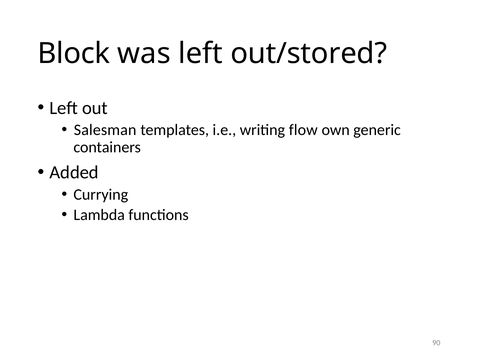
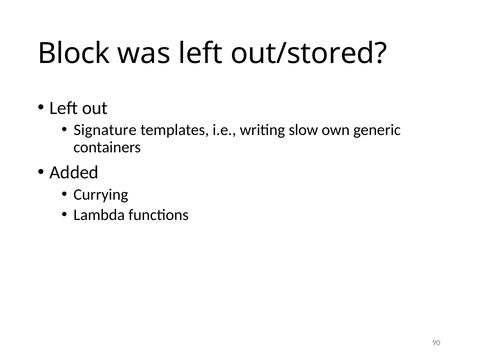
Salesman: Salesman -> Signature (105, 130)
flow: flow -> slow (303, 130)
